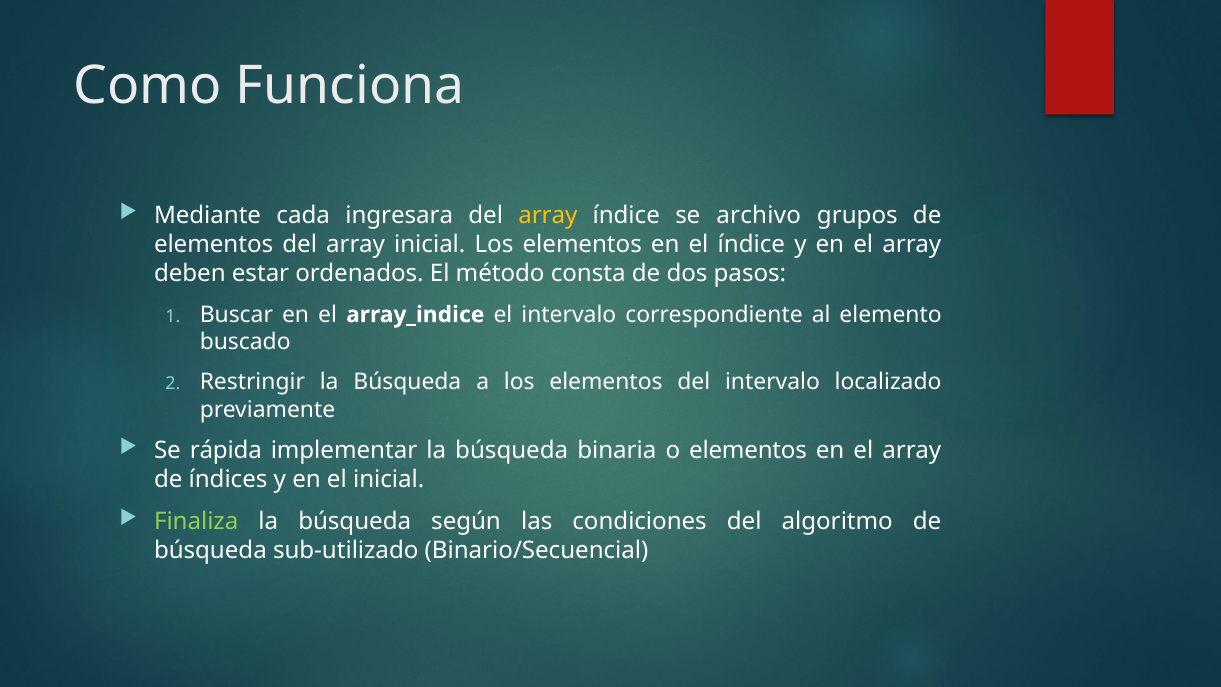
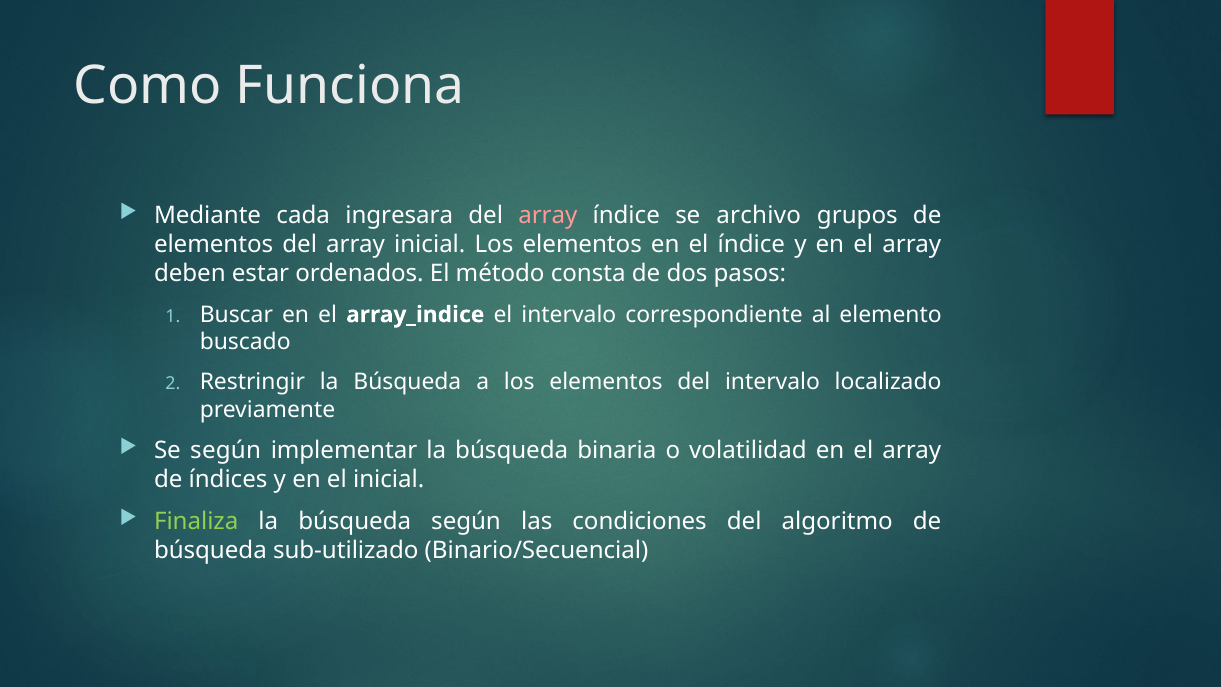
array colour: yellow -> pink (548, 216)
Se rápida: rápida -> según (226, 451)
o elementos: elementos -> volatilidad (748, 451)
